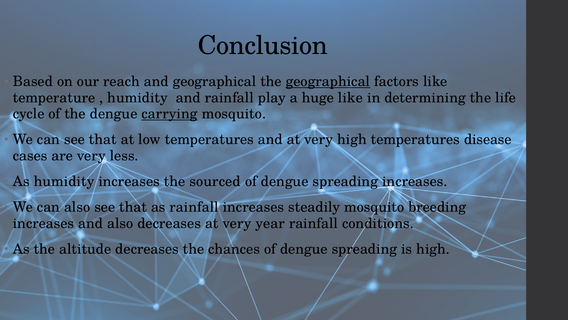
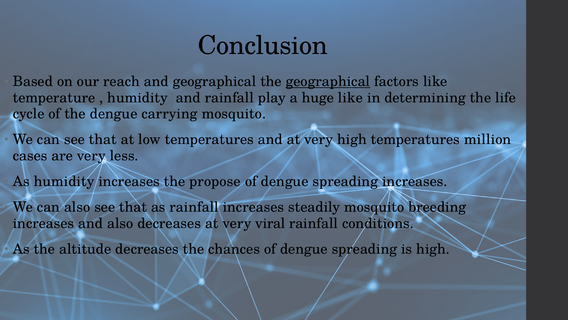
carrying underline: present -> none (170, 114)
disease: disease -> million (488, 139)
sourced: sourced -> propose (215, 181)
year: year -> viral (270, 223)
